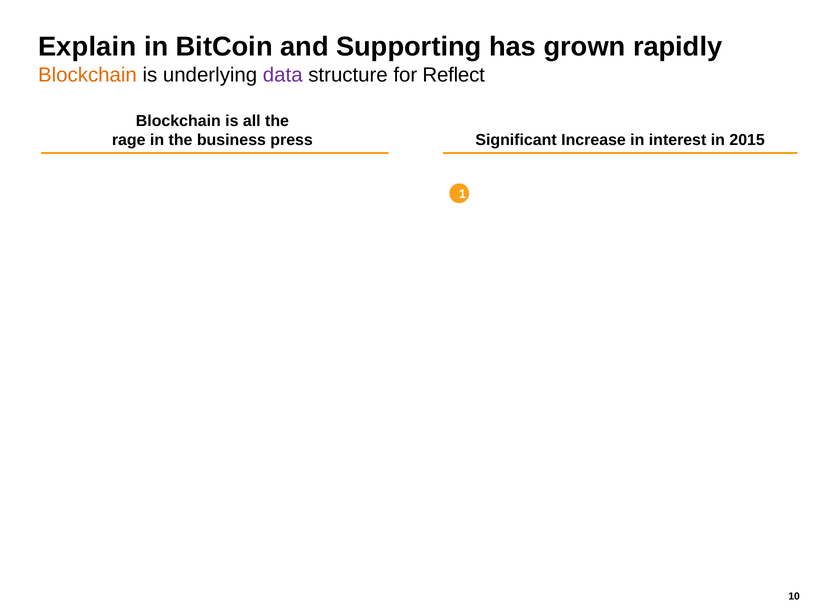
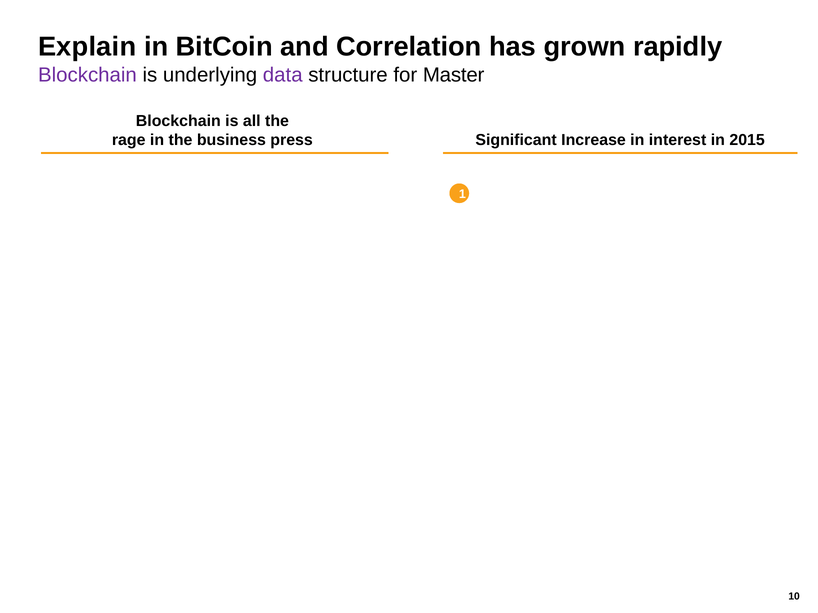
Supporting: Supporting -> Correlation (409, 47)
Blockchain colour: orange -> purple (87, 75)
Reflect: Reflect -> Master (454, 75)
